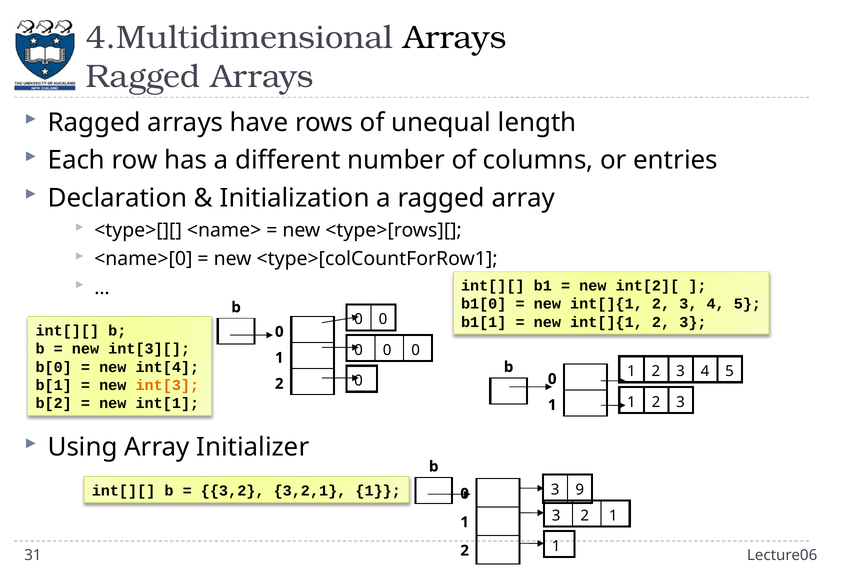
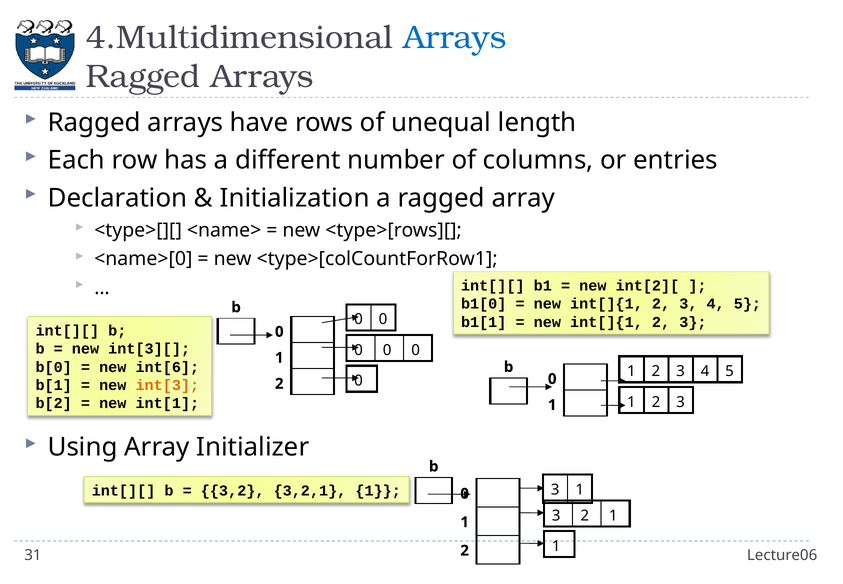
Arrays colour: black -> blue (455, 38)
int[4: int[4 -> int[6 (167, 367)
3 9: 9 -> 1 (580, 489)
